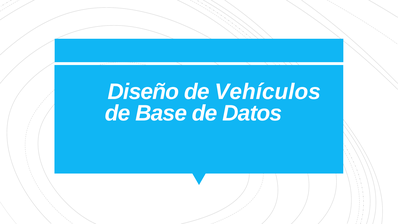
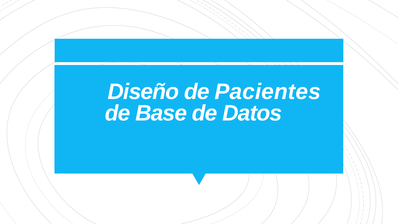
Vehículos: Vehículos -> Pacientes (268, 92)
